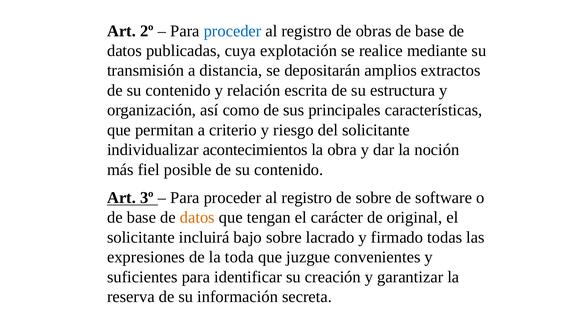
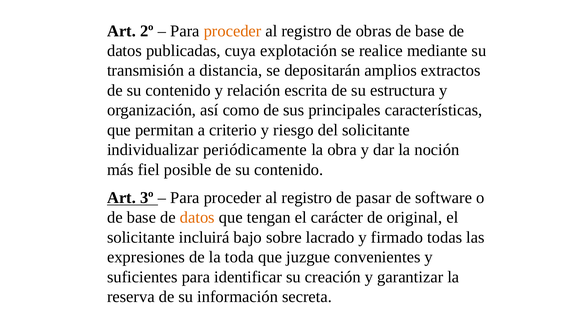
proceder colour: blue -> orange (233, 31)
acontecimientos: acontecimientos -> periódicamente (255, 150)
de sobre: sobre -> pasar (374, 198)
